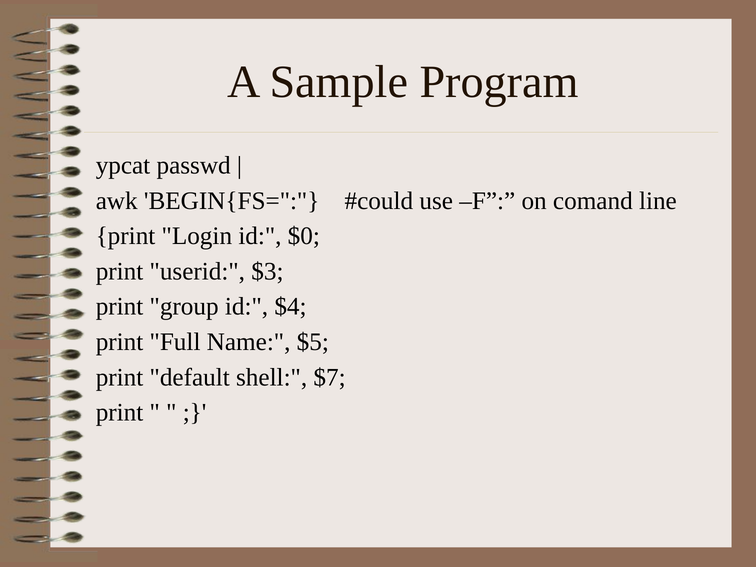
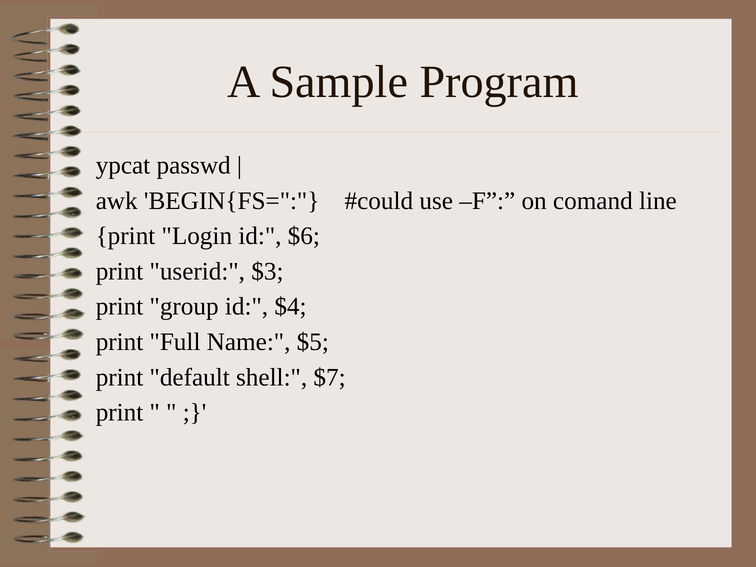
$0: $0 -> $6 (304, 236)
